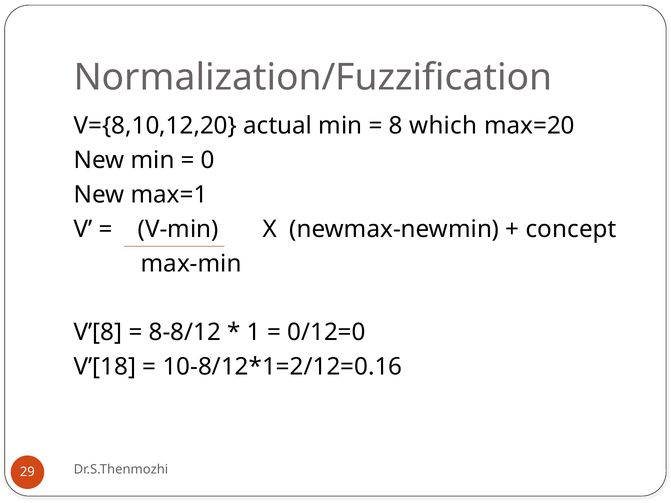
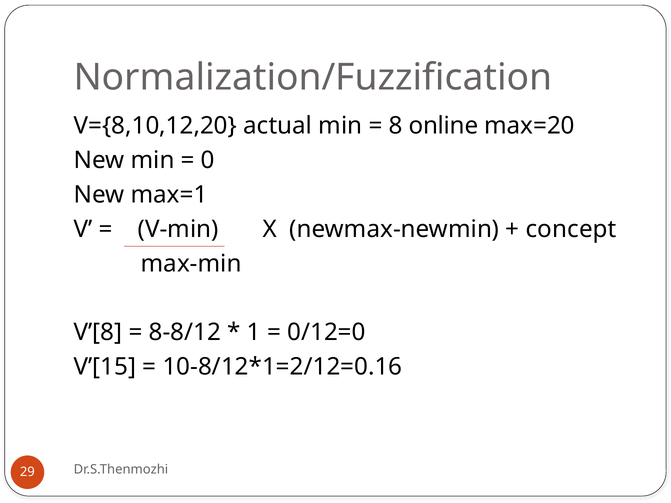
which: which -> online (443, 126)
V’[18: V’[18 -> V’[15 (105, 367)
